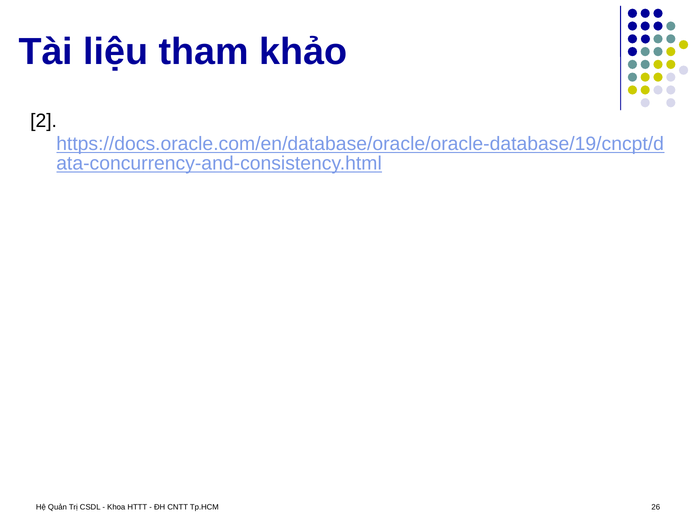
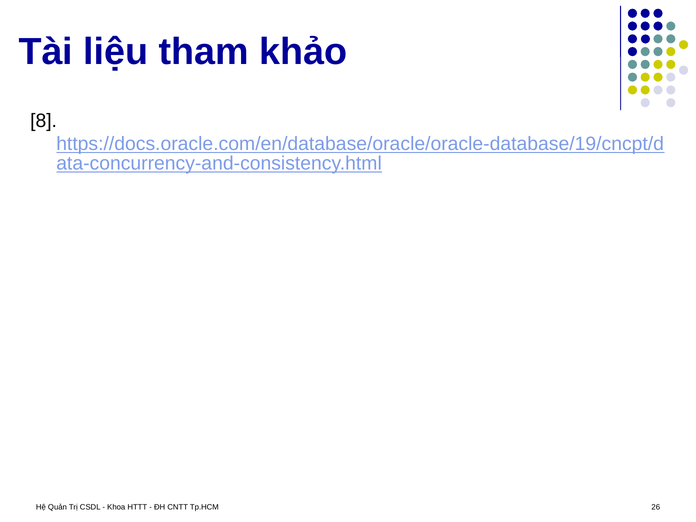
2: 2 -> 8 (44, 121)
